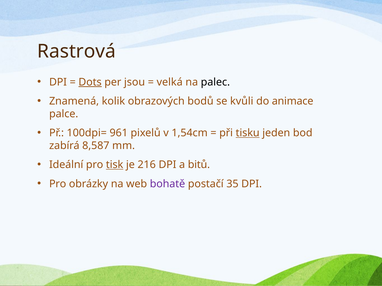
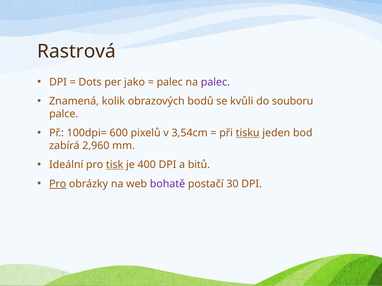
Dots underline: present -> none (90, 82)
jsou: jsou -> jako (135, 82)
velká: velká -> palec (170, 82)
palec colour: black -> purple (215, 82)
animace: animace -> souboru (293, 101)
961: 961 -> 600 (119, 133)
1,54cm: 1,54cm -> 3,54cm (190, 133)
8,587: 8,587 -> 2,960 (96, 146)
216: 216 -> 400 (147, 165)
Pro underline: none -> present (58, 184)
35: 35 -> 30 (232, 184)
